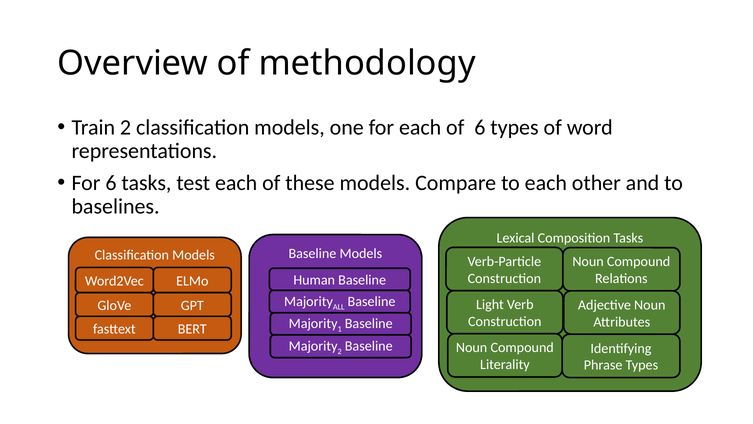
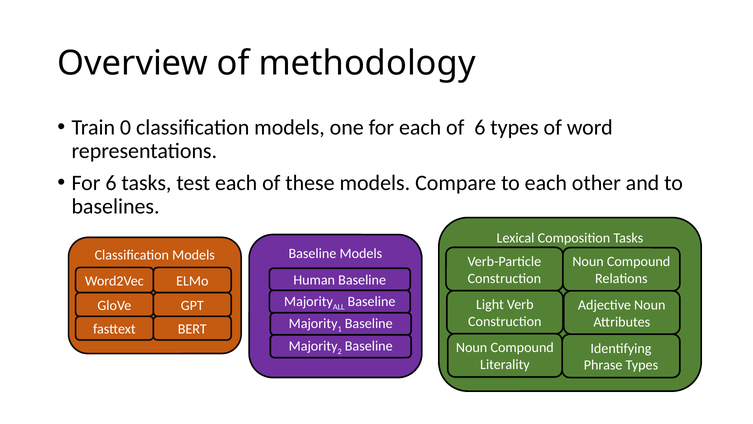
Train 2: 2 -> 0 (126, 127)
